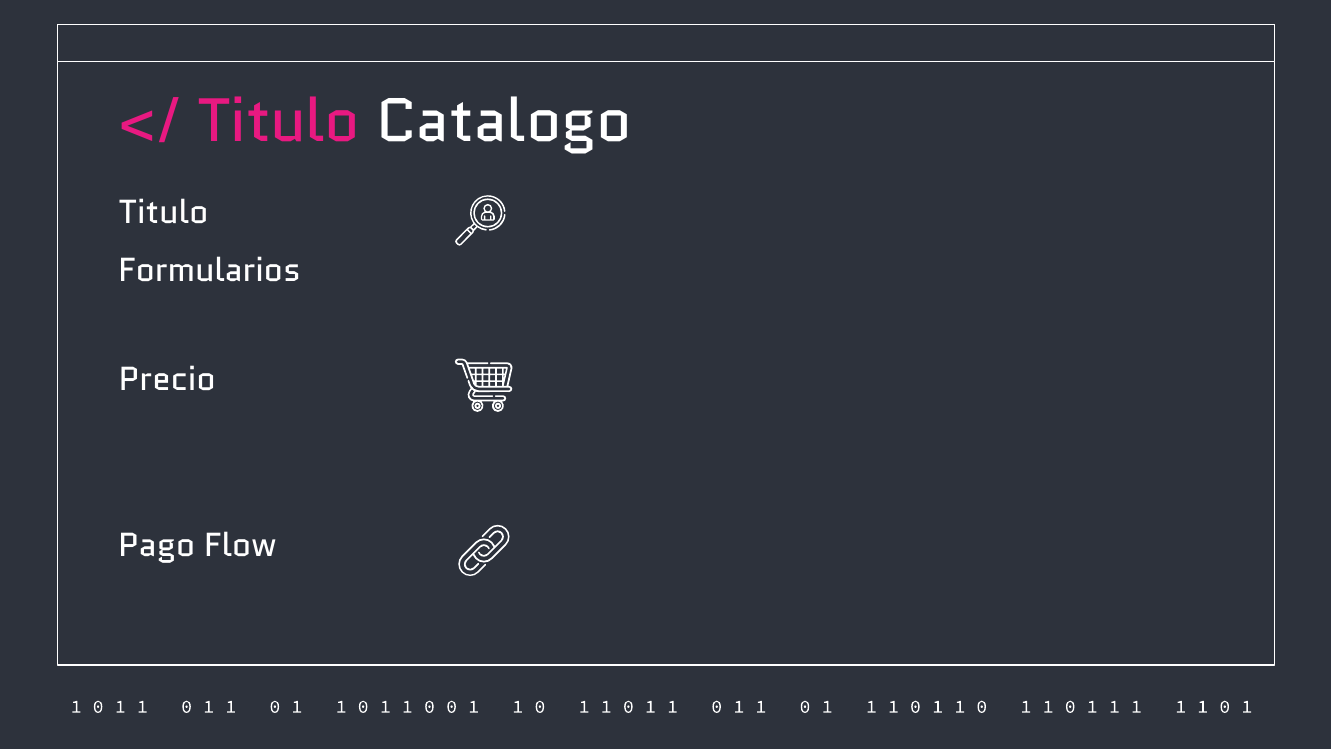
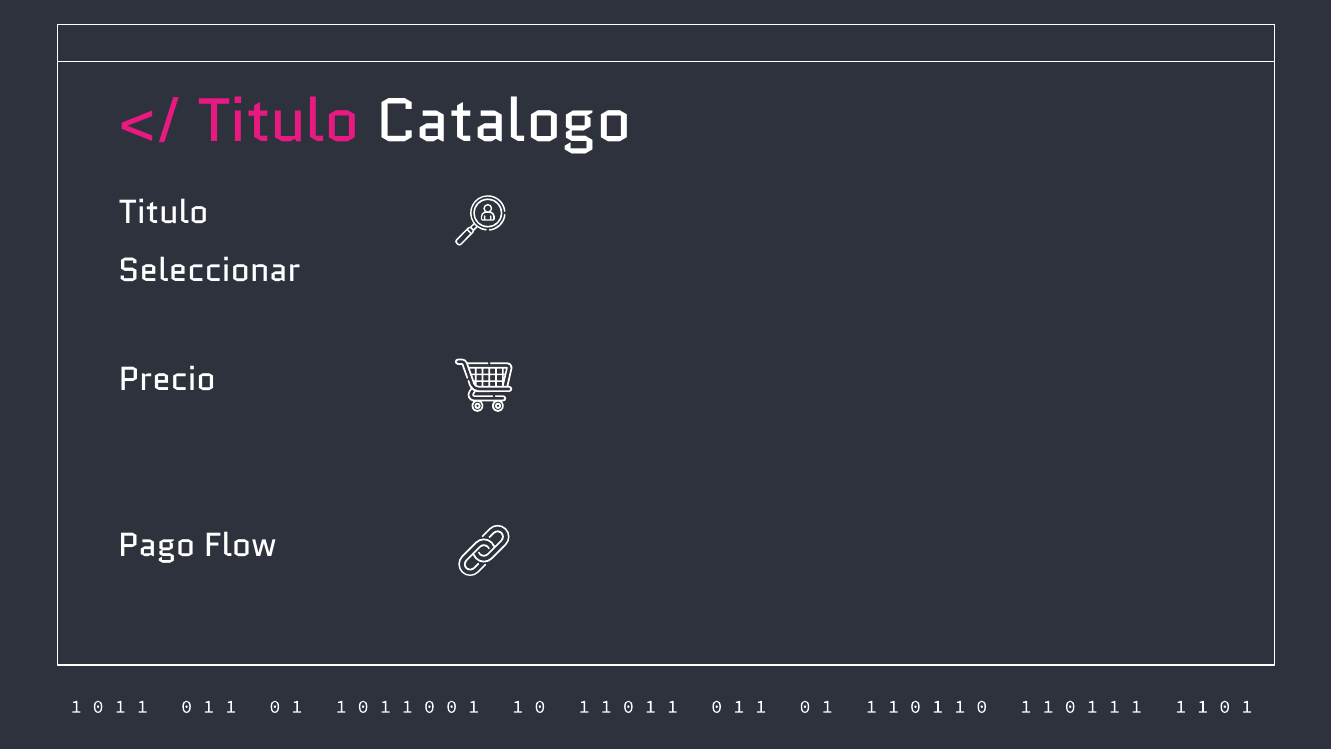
Formularios: Formularios -> Seleccionar (209, 270)
